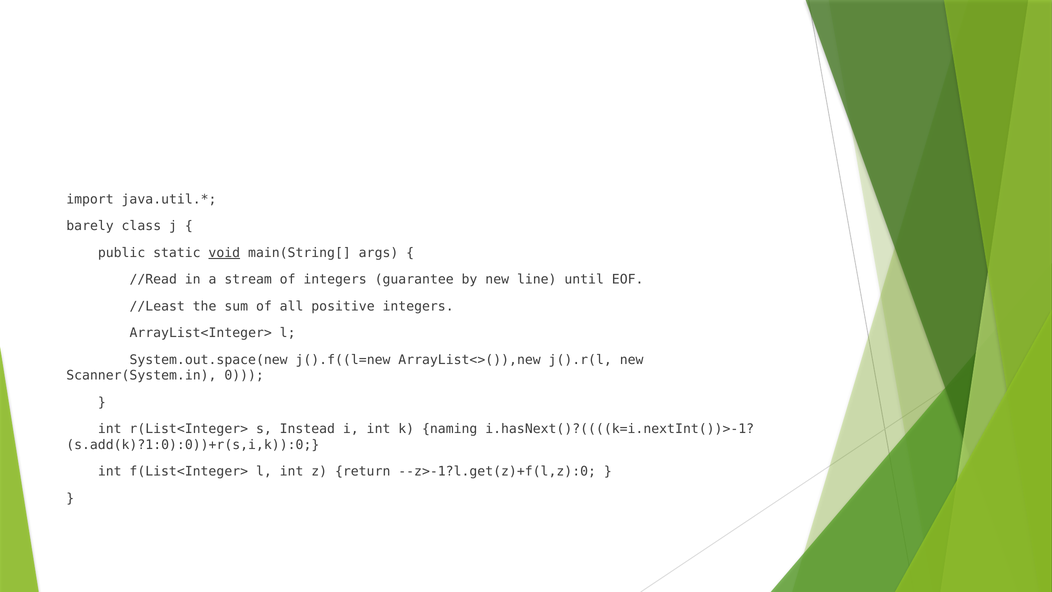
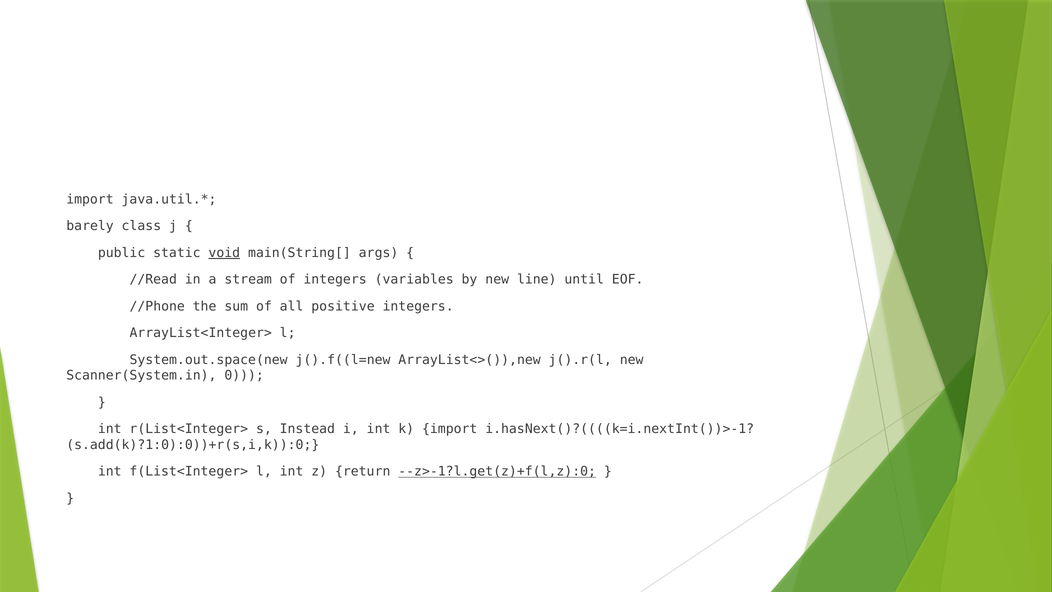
guarantee: guarantee -> variables (414, 279)
//Least: //Least -> //Phone (157, 306)
k naming: naming -> import (450, 429)
--z>-1?l.get(z)+f(l,z):0 underline: none -> present (497, 471)
